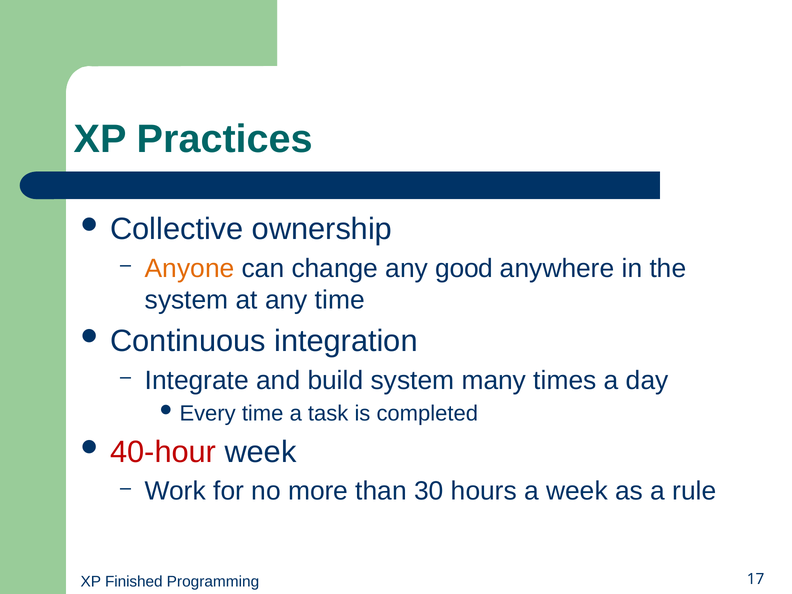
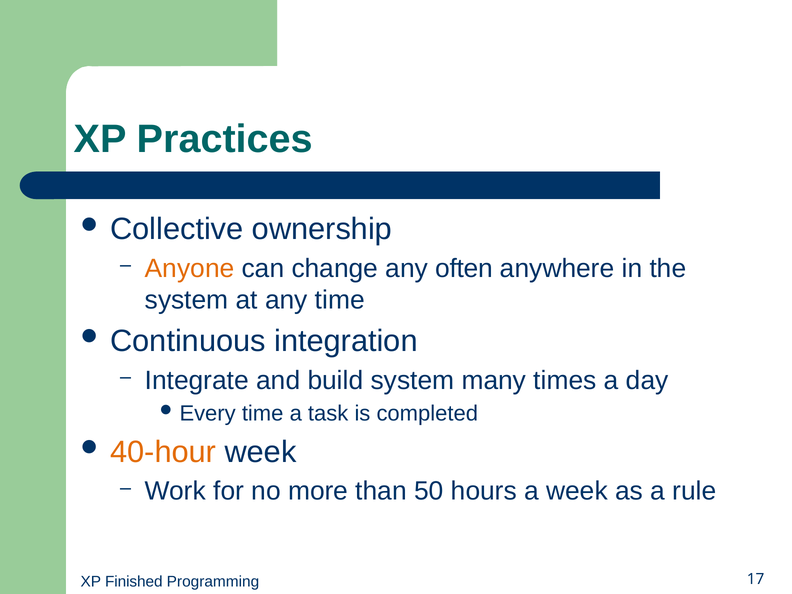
good: good -> often (464, 269)
40-hour colour: red -> orange (163, 452)
30: 30 -> 50 (429, 491)
